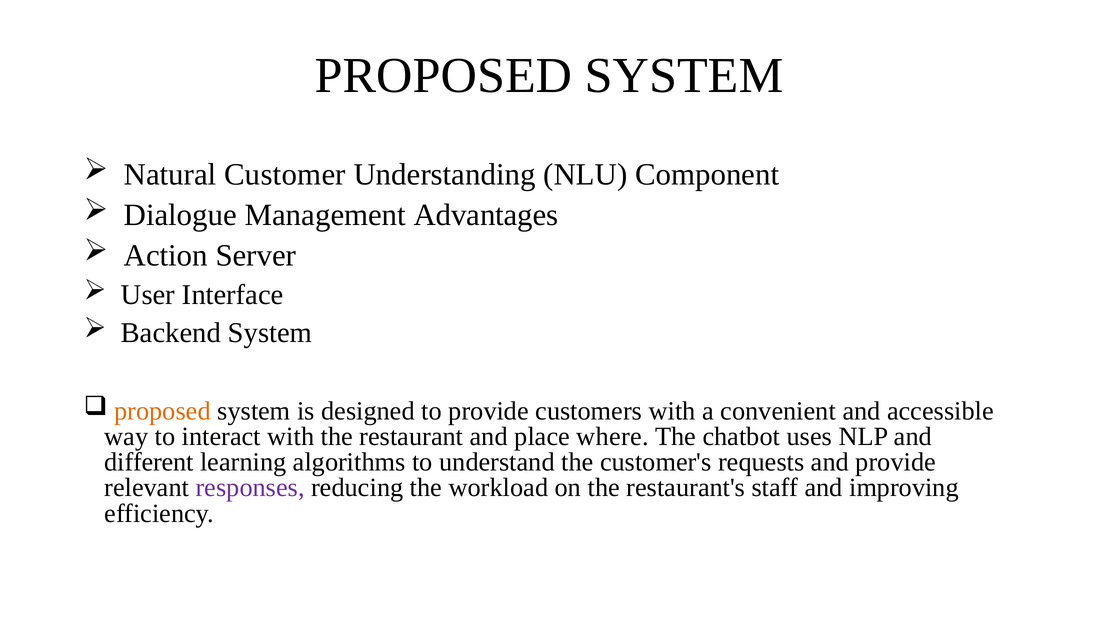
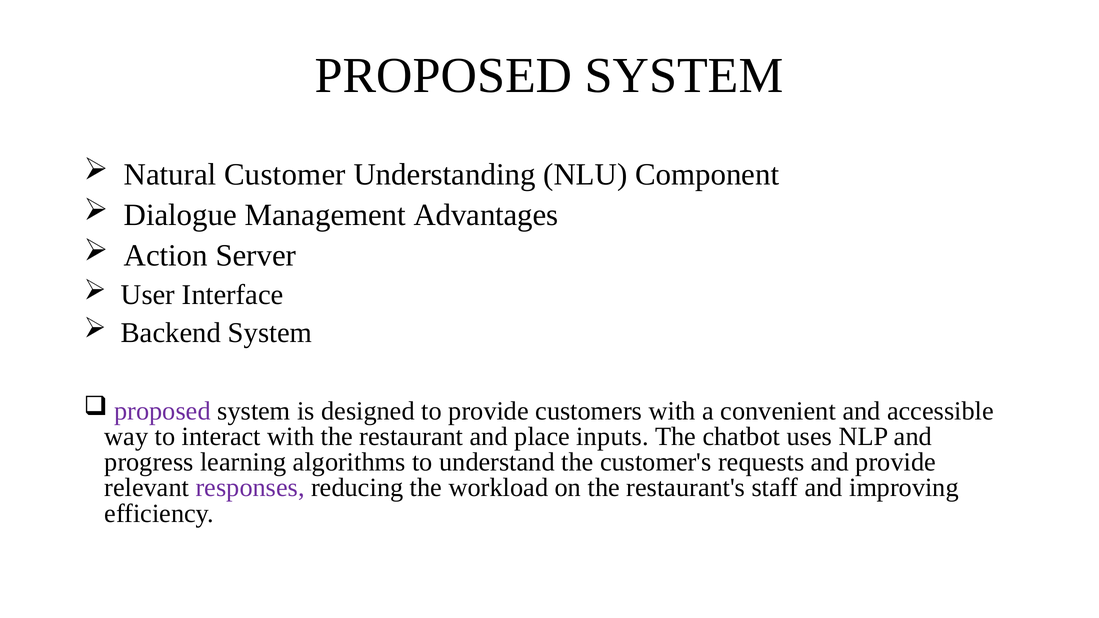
proposed colour: orange -> purple (162, 411)
where: where -> inputs (613, 437)
different: different -> progress (149, 462)
